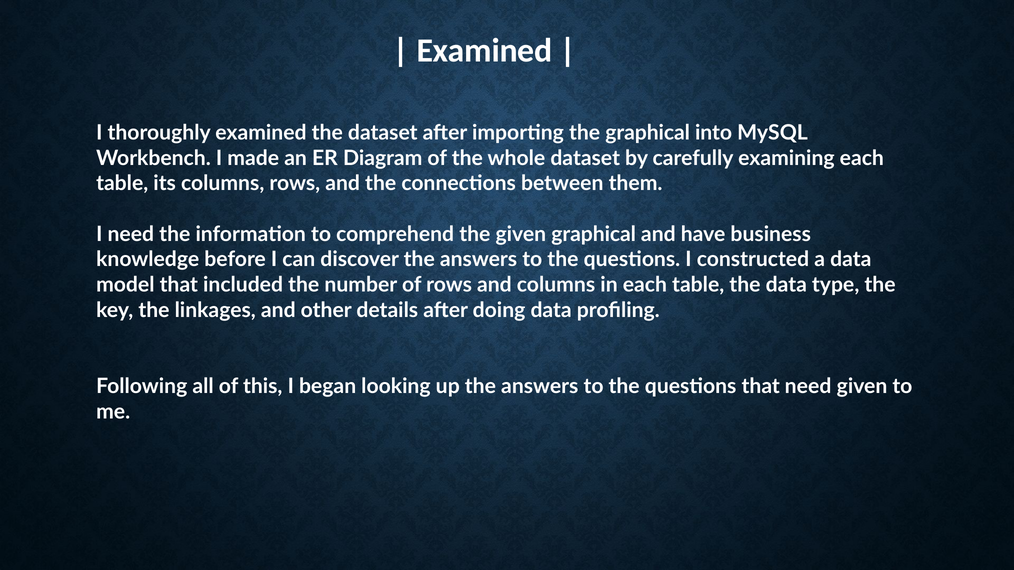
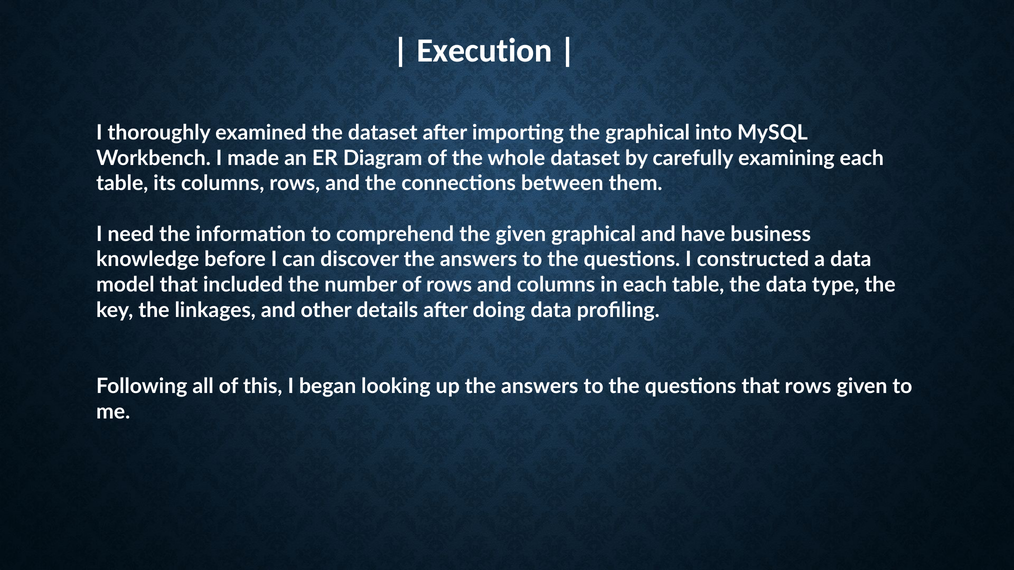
Examined: Examined -> Execution (484, 51)
that need: need -> rows (808, 386)
